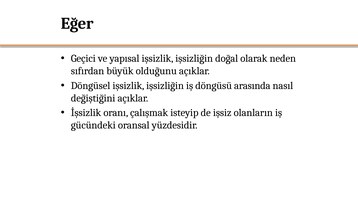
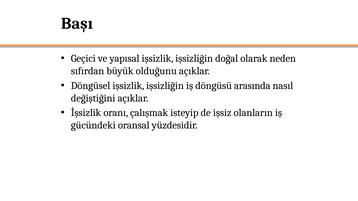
Eğer: Eğer -> Başı (77, 24)
